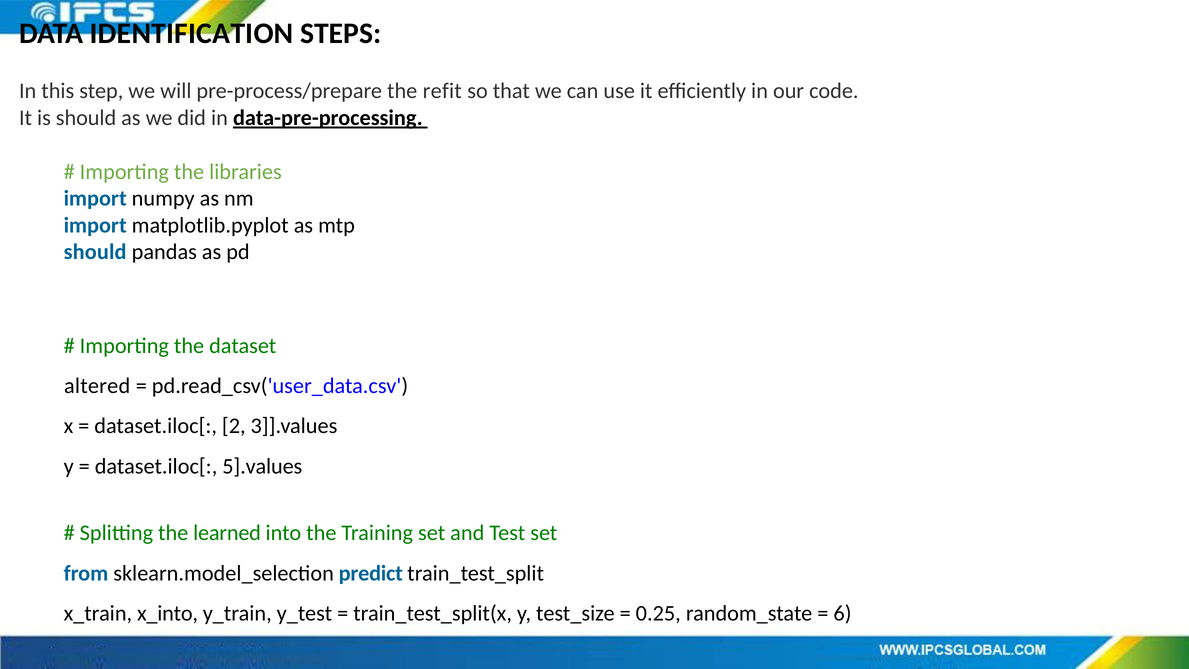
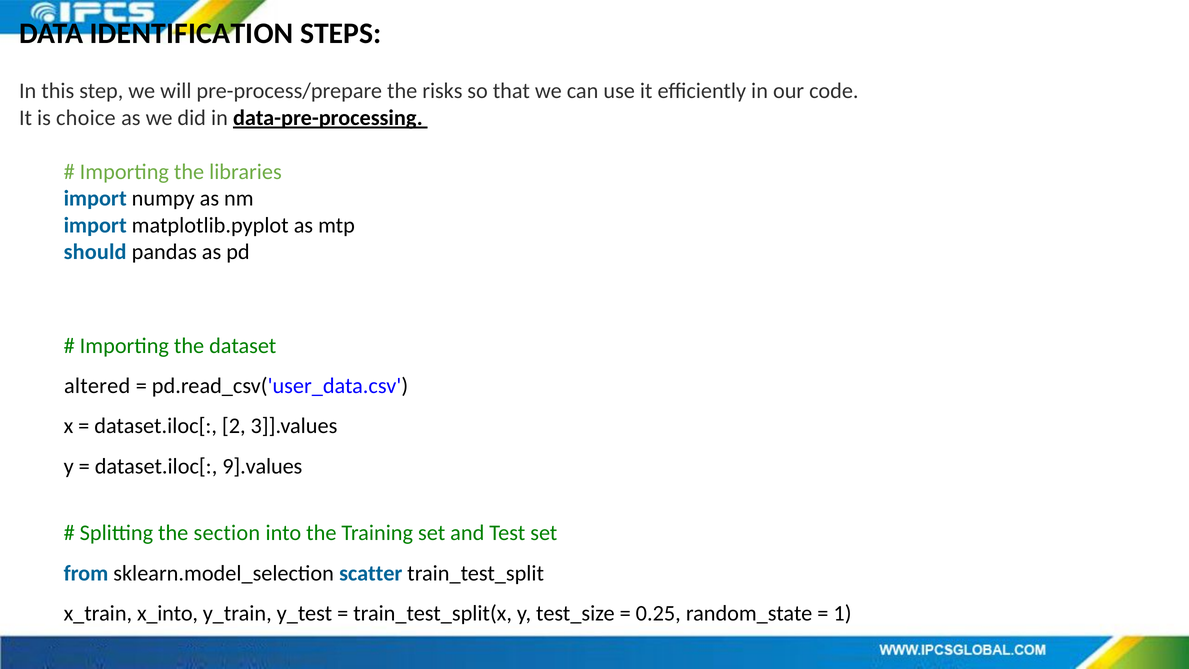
refit: refit -> risks (442, 91)
is should: should -> choice (86, 118)
5].values: 5].values -> 9].values (262, 466)
learned: learned -> section (227, 533)
predict: predict -> scatter (371, 573)
6: 6 -> 1 (843, 613)
